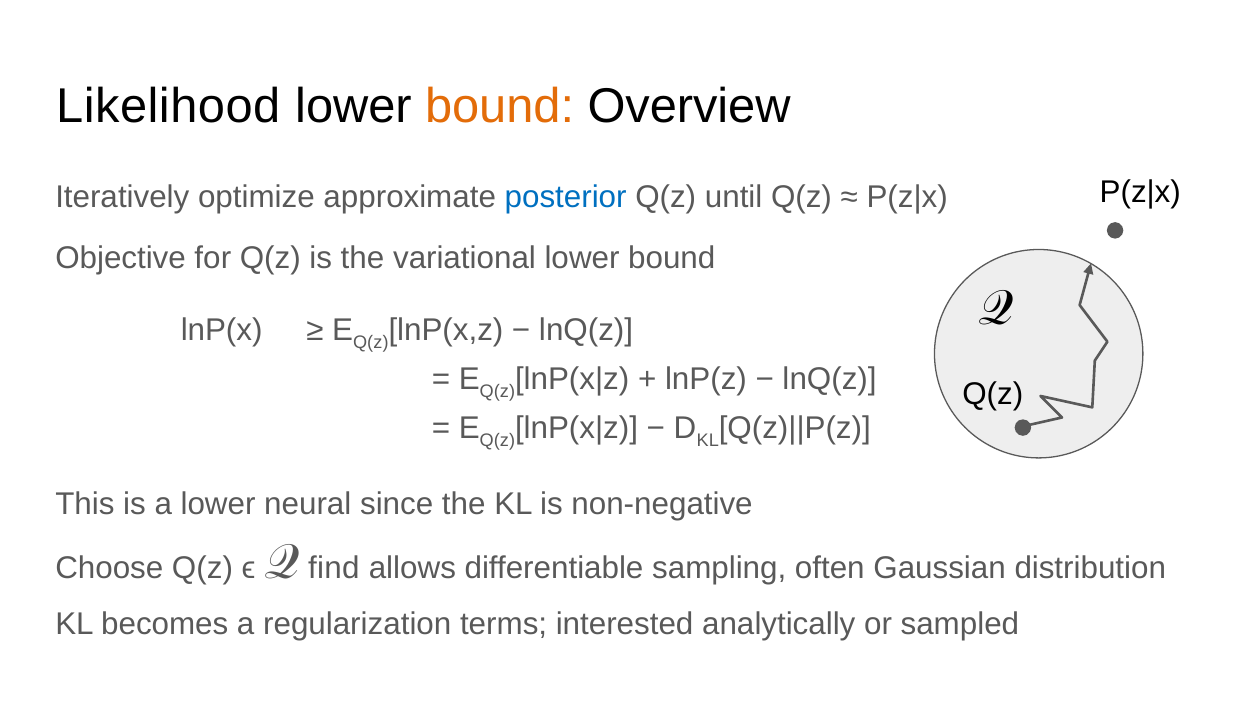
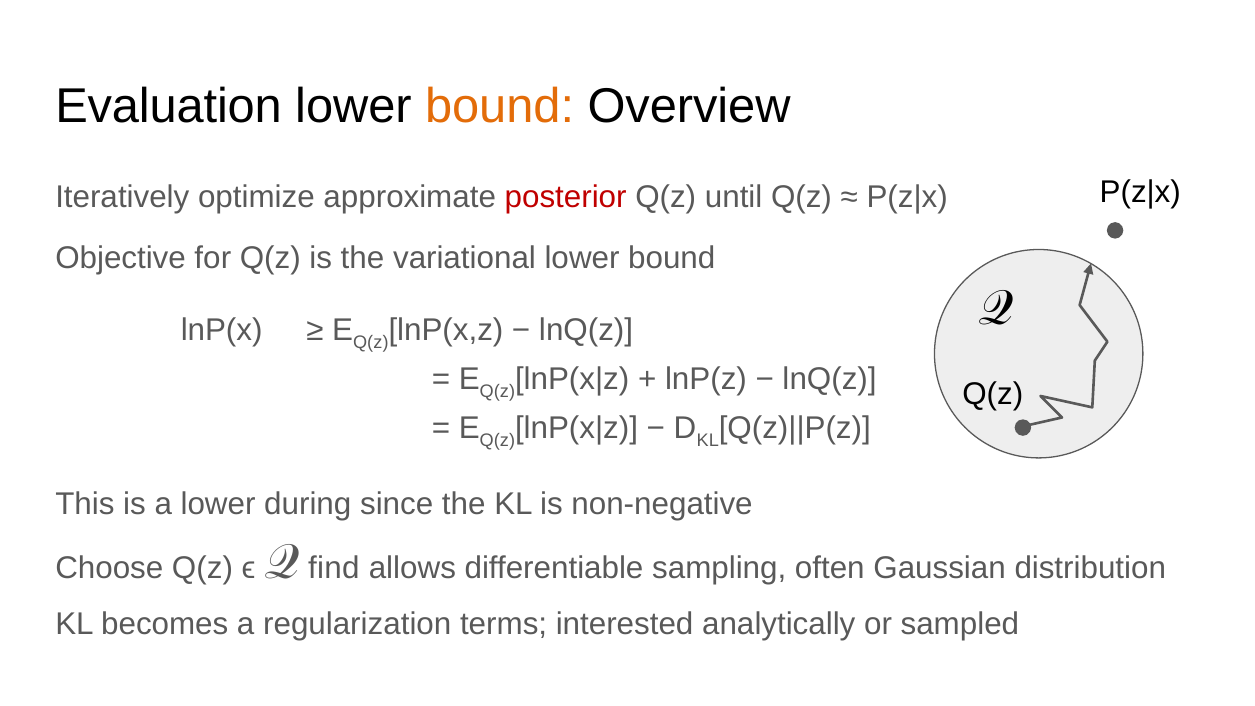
Likelihood: Likelihood -> Evaluation (169, 106)
posterior colour: blue -> red (566, 197)
neural: neural -> during (308, 505)
